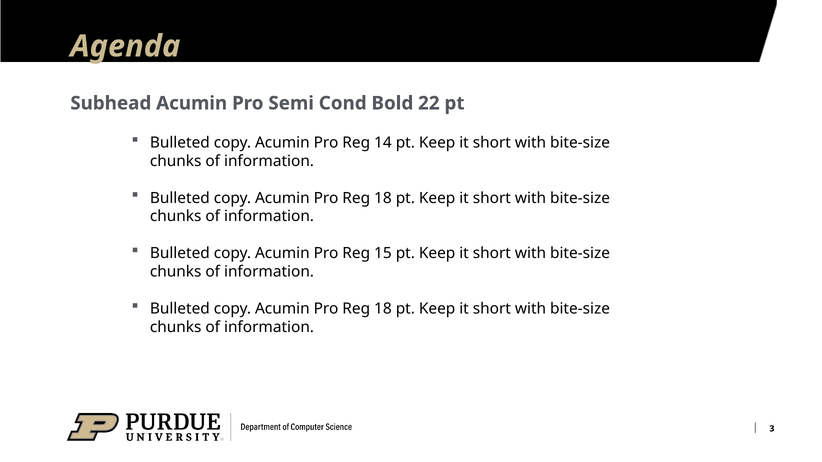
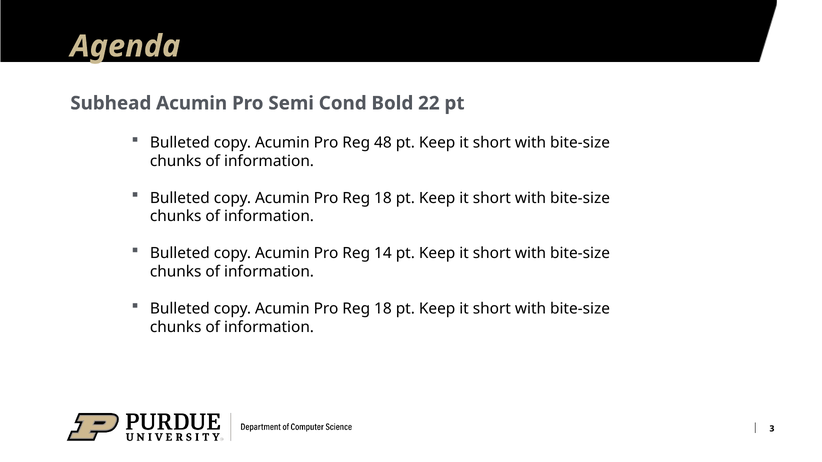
14: 14 -> 48 (383, 143)
15: 15 -> 14 (383, 254)
